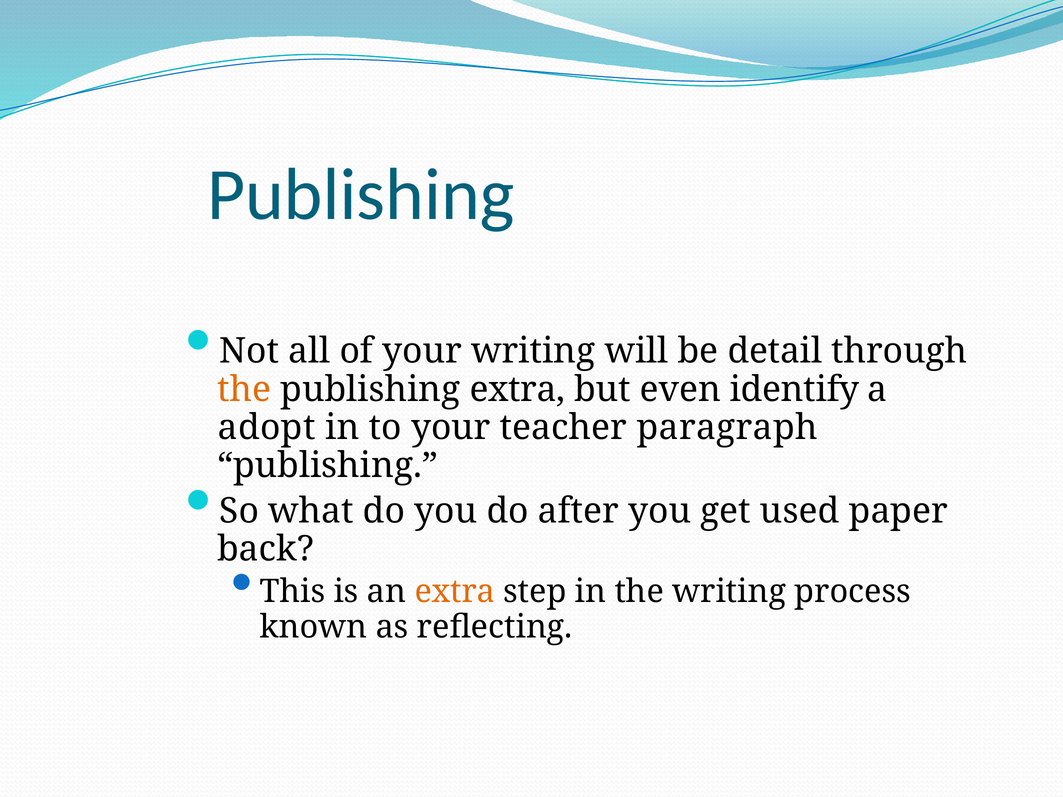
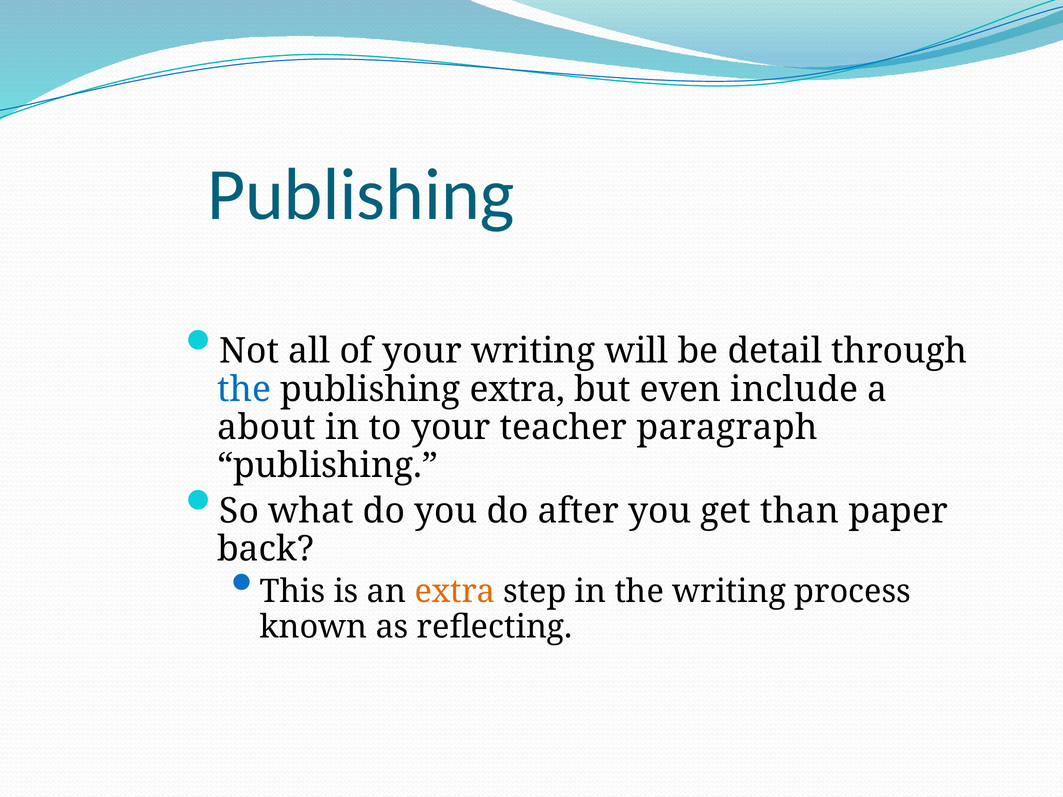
the colour: orange -> blue (244, 389)
identify: identify -> include (794, 389)
adopt: adopt -> about (267, 428)
used: used -> than (800, 511)
